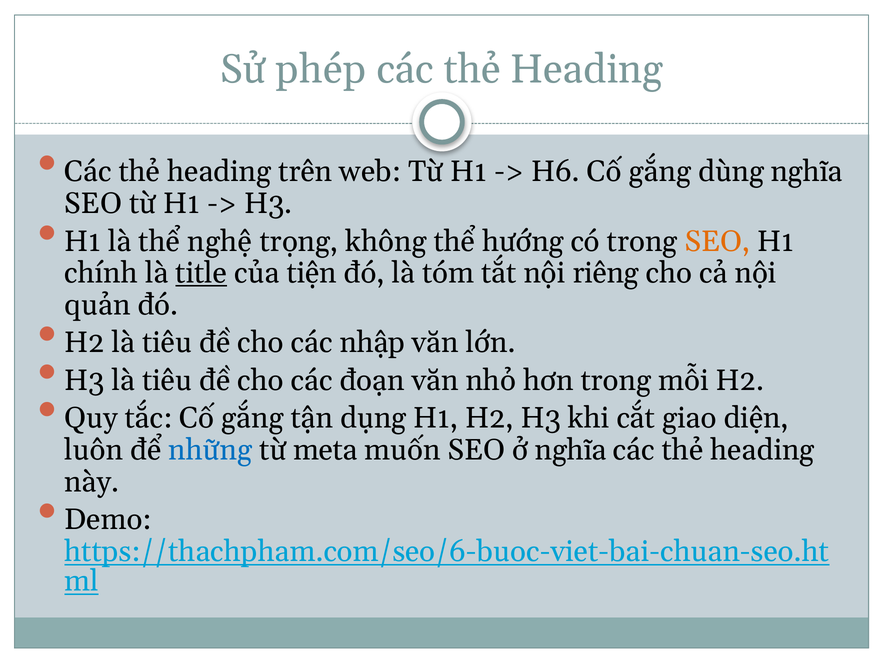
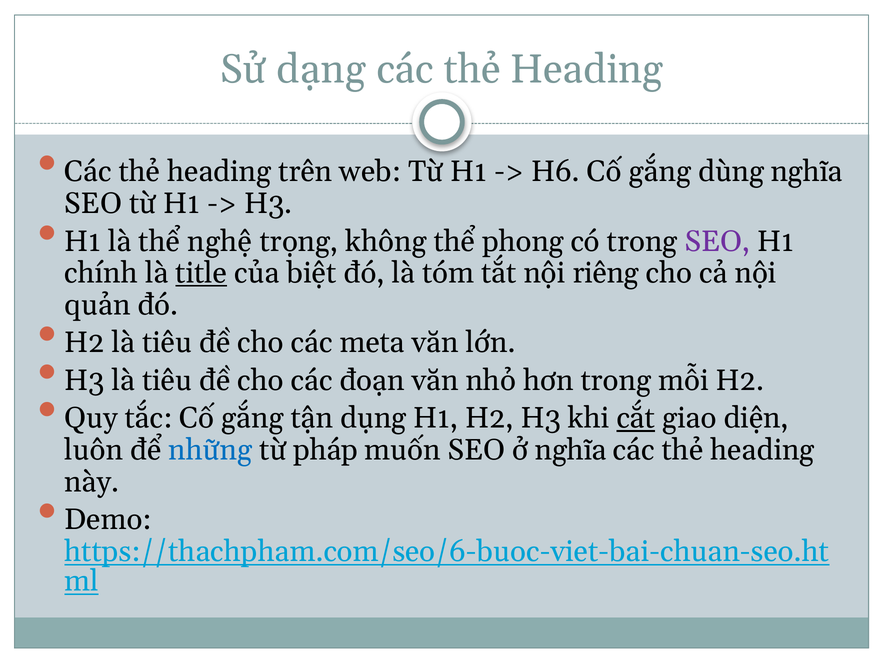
phép: phép -> dạng (321, 70)
hướng: hướng -> phong (523, 241)
SEO colour: orange -> purple (717, 241)
tiện: tiện -> biệt (312, 273)
nhập: nhập -> meta (372, 343)
cắt underline: none -> present (636, 418)
meta: meta -> pháp (325, 450)
